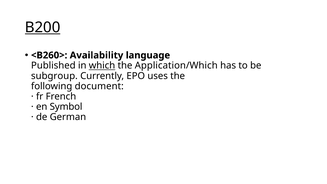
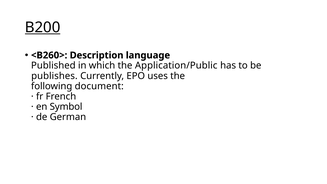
Availability: Availability -> Description (97, 55)
which underline: present -> none (102, 66)
Application/Which: Application/Which -> Application/Public (176, 66)
subgroup: subgroup -> publishes (54, 76)
